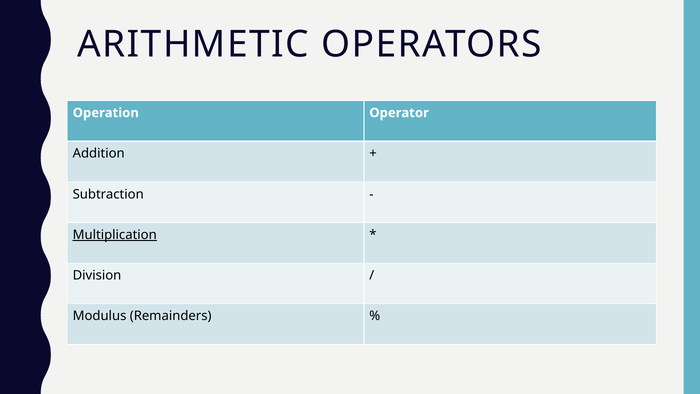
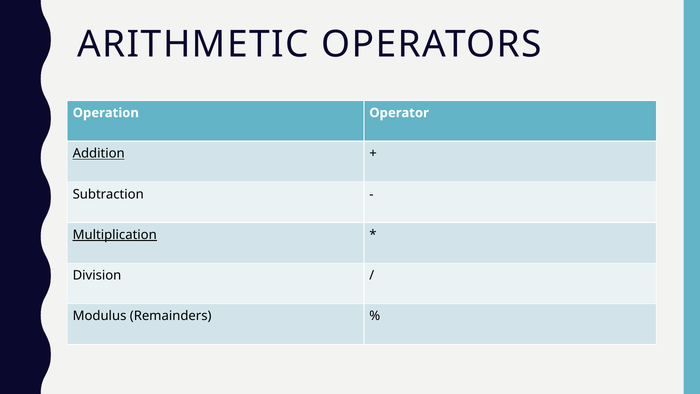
Addition underline: none -> present (99, 153)
